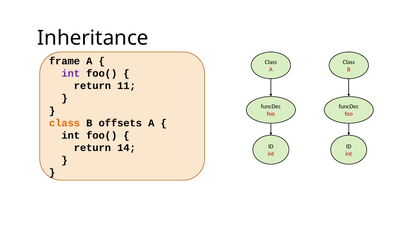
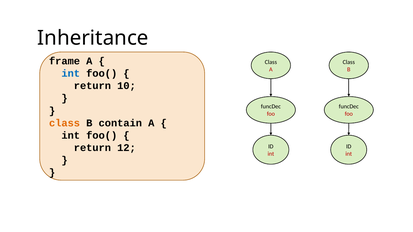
int colour: purple -> blue (71, 74)
11: 11 -> 10 (126, 86)
offsets: offsets -> contain (120, 123)
14: 14 -> 12 (126, 148)
